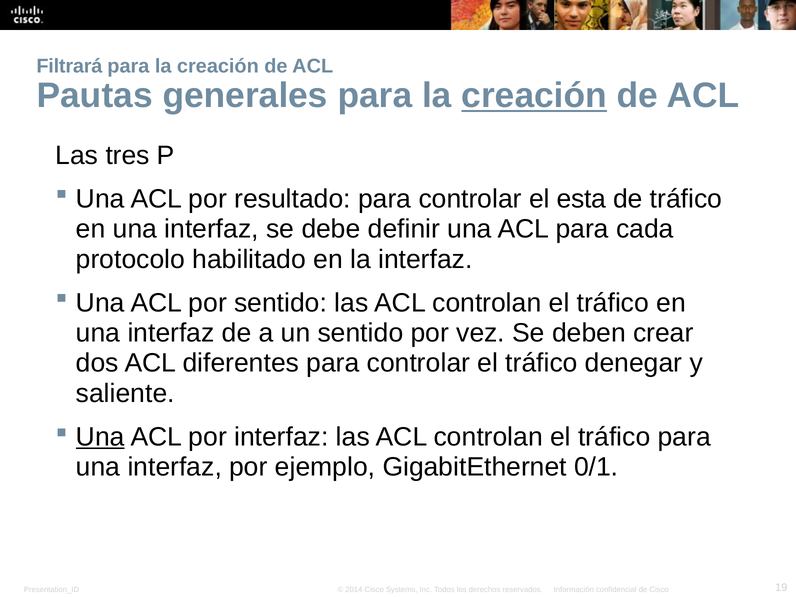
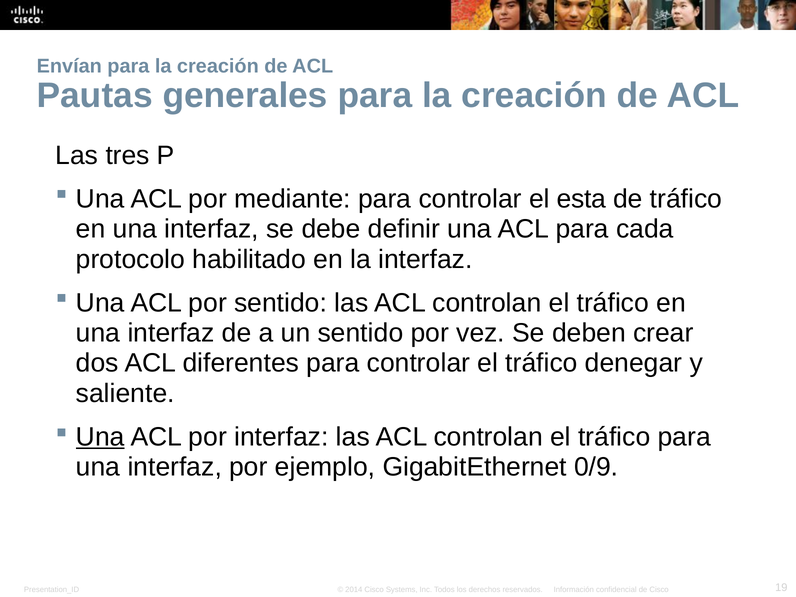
Filtrará: Filtrará -> Envían (69, 66)
creación underline: present -> none (534, 96)
resultado: resultado -> mediante (292, 199)
0/1: 0/1 -> 0/9 (596, 467)
